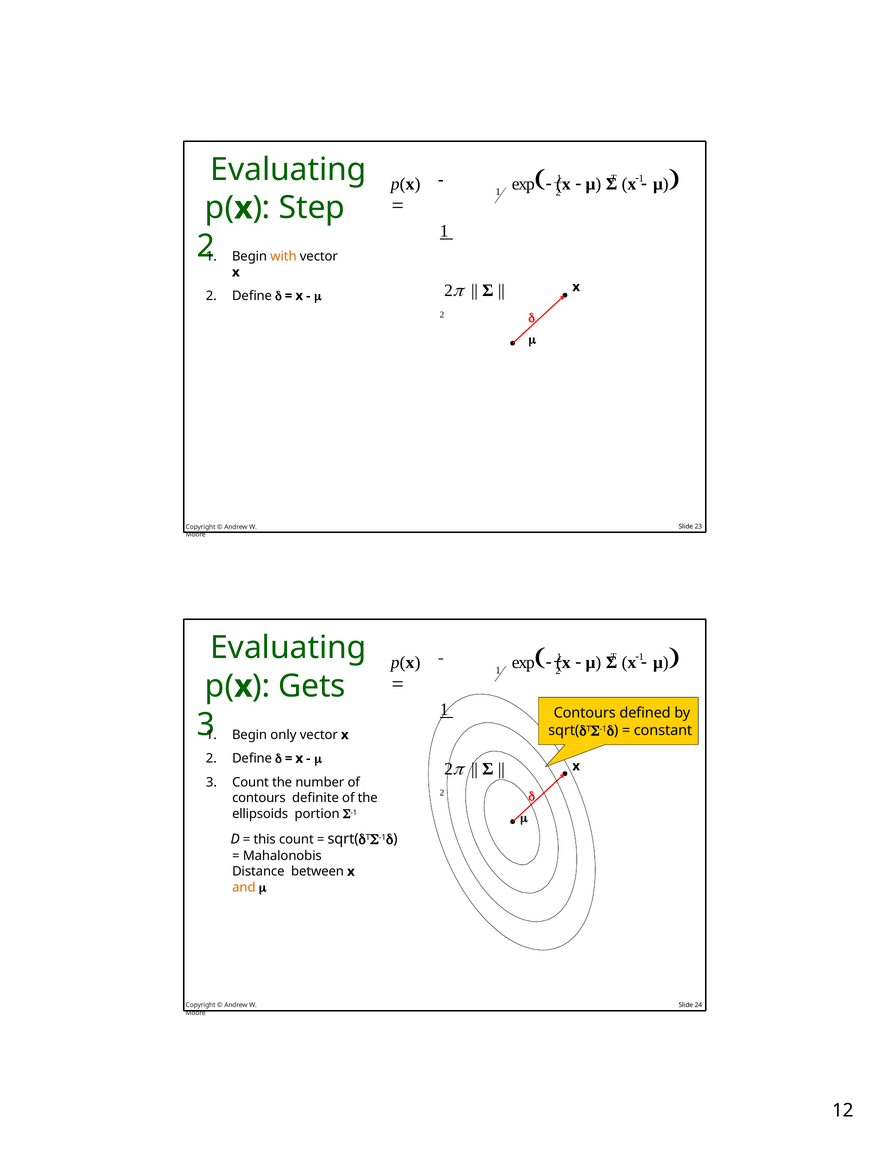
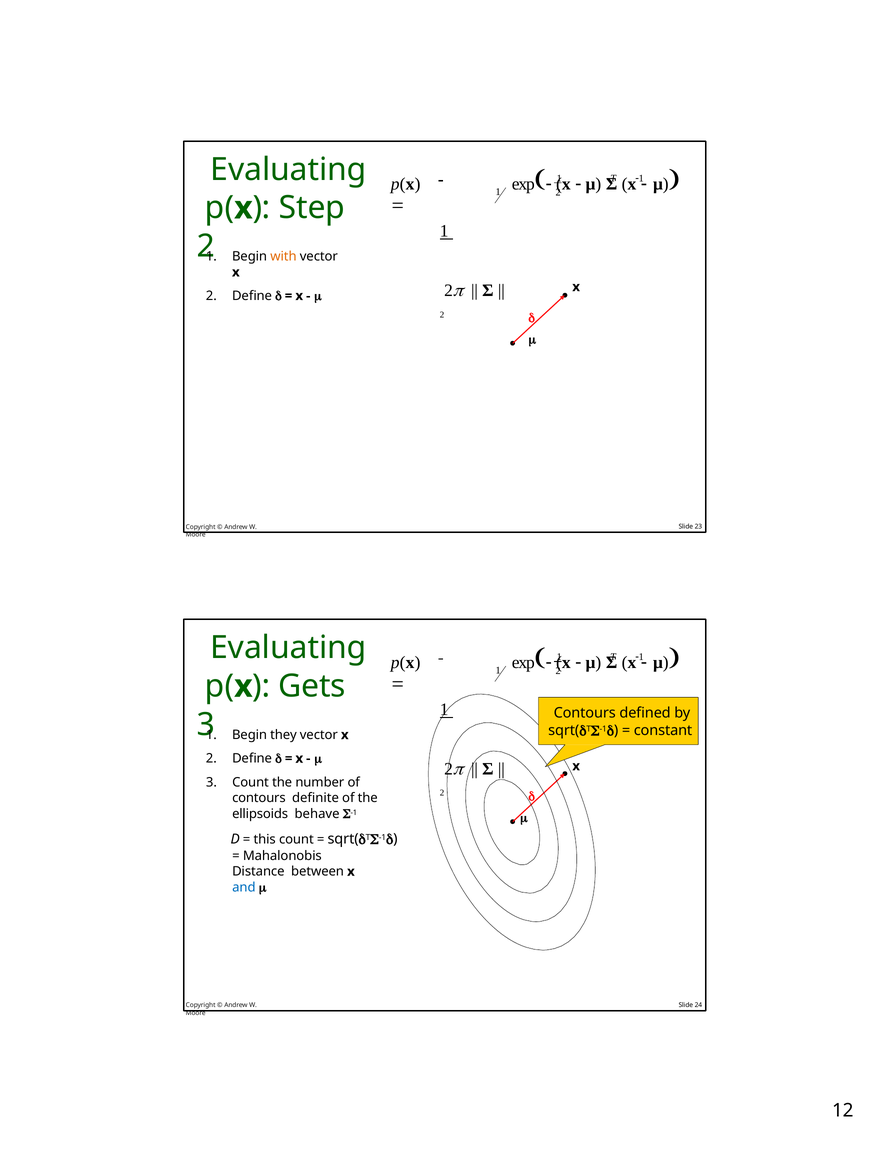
only: only -> they (283, 735)
portion: portion -> behave (317, 814)
and colour: orange -> blue (244, 887)
